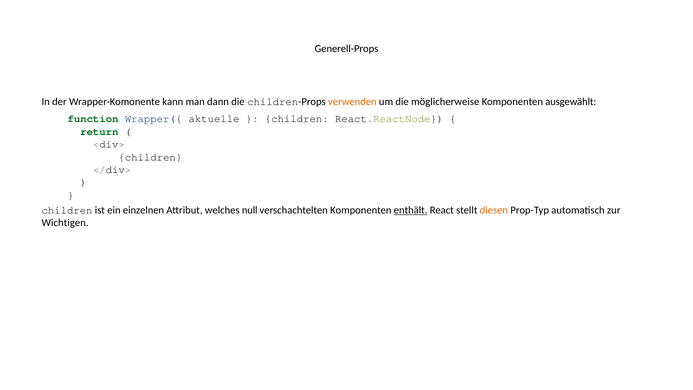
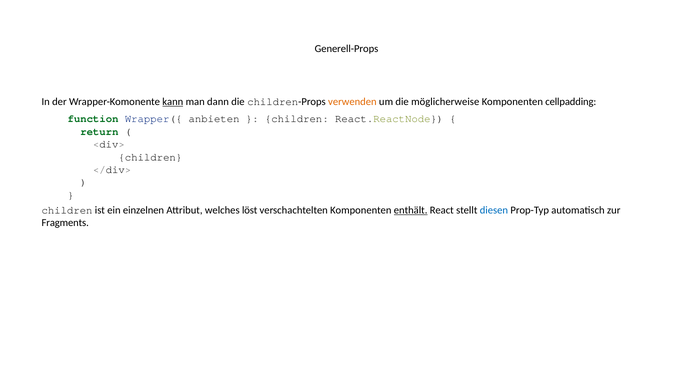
kann underline: none -> present (173, 102)
ausgewählt: ausgewählt -> cellpadding (571, 102)
aktuelle: aktuelle -> anbieten (214, 119)
null: null -> löst (250, 210)
diesen colour: orange -> blue (494, 210)
Wichtigen: Wichtigen -> Fragments (65, 223)
